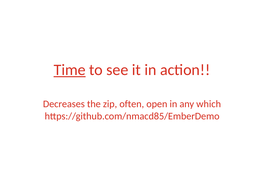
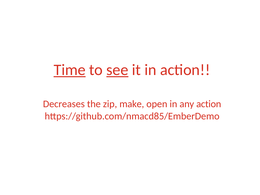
see underline: none -> present (117, 70)
often: often -> make (132, 104)
any which: which -> action (209, 104)
